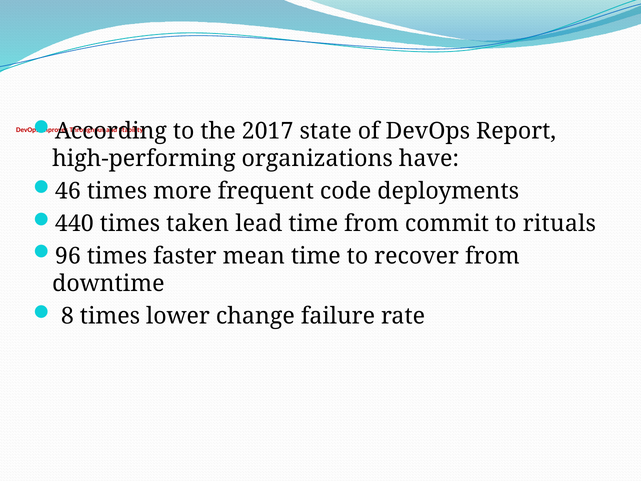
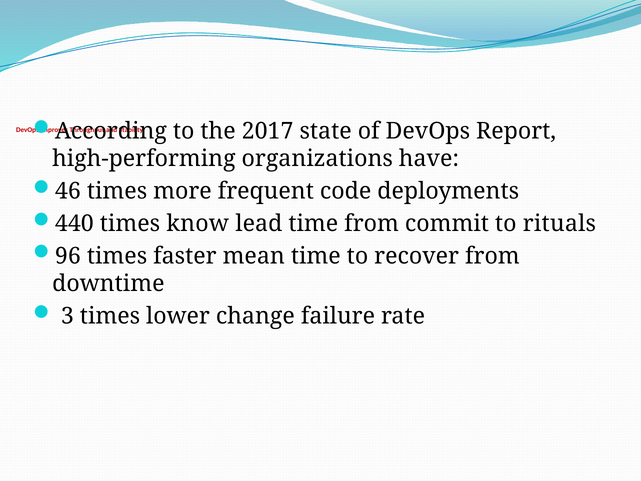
taken: taken -> know (198, 223)
8: 8 -> 3 (67, 316)
